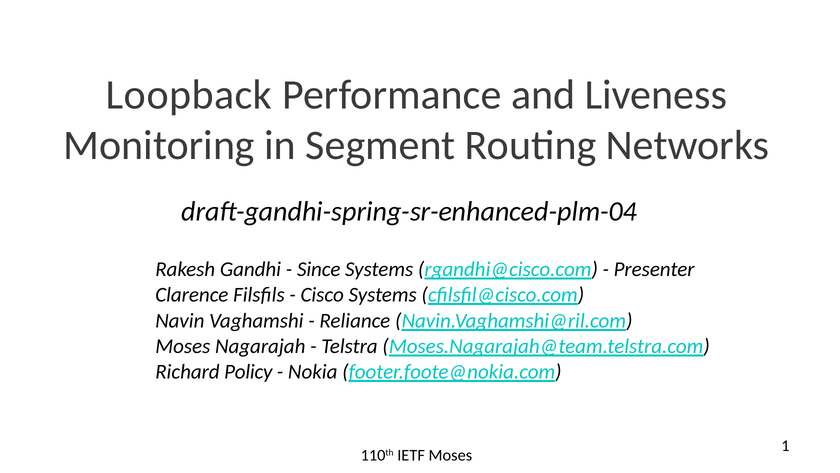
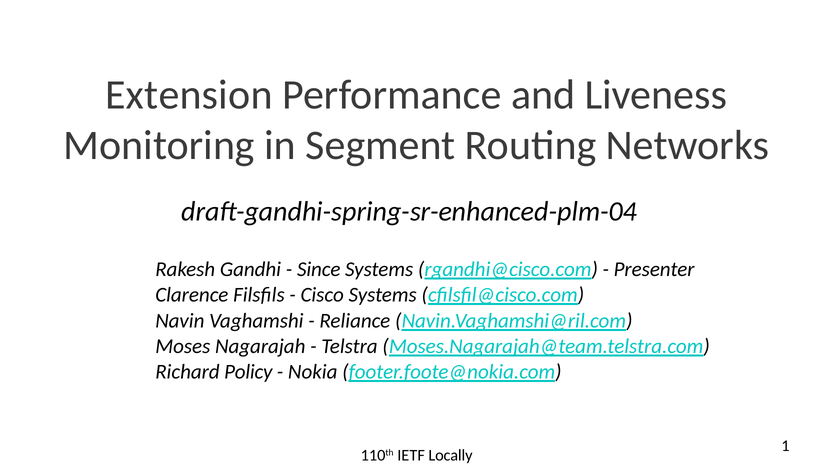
Loopback: Loopback -> Extension (189, 95)
IETF Moses: Moses -> Locally (450, 455)
